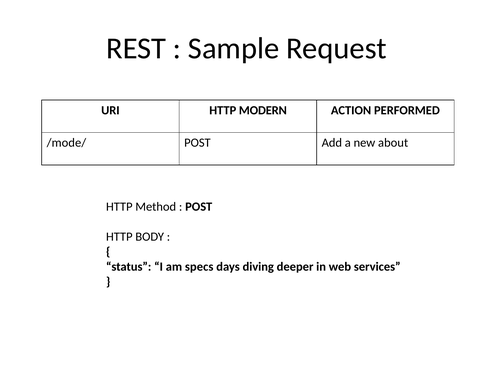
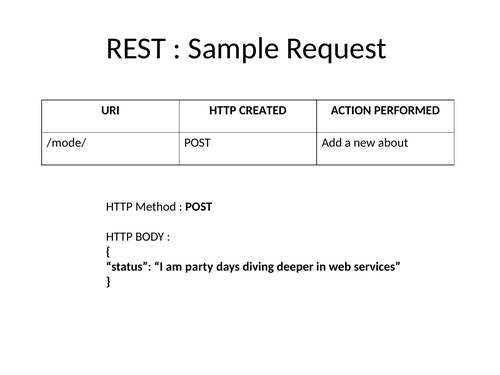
MODERN: MODERN -> CREATED (263, 110)
specs: specs -> party (199, 267)
